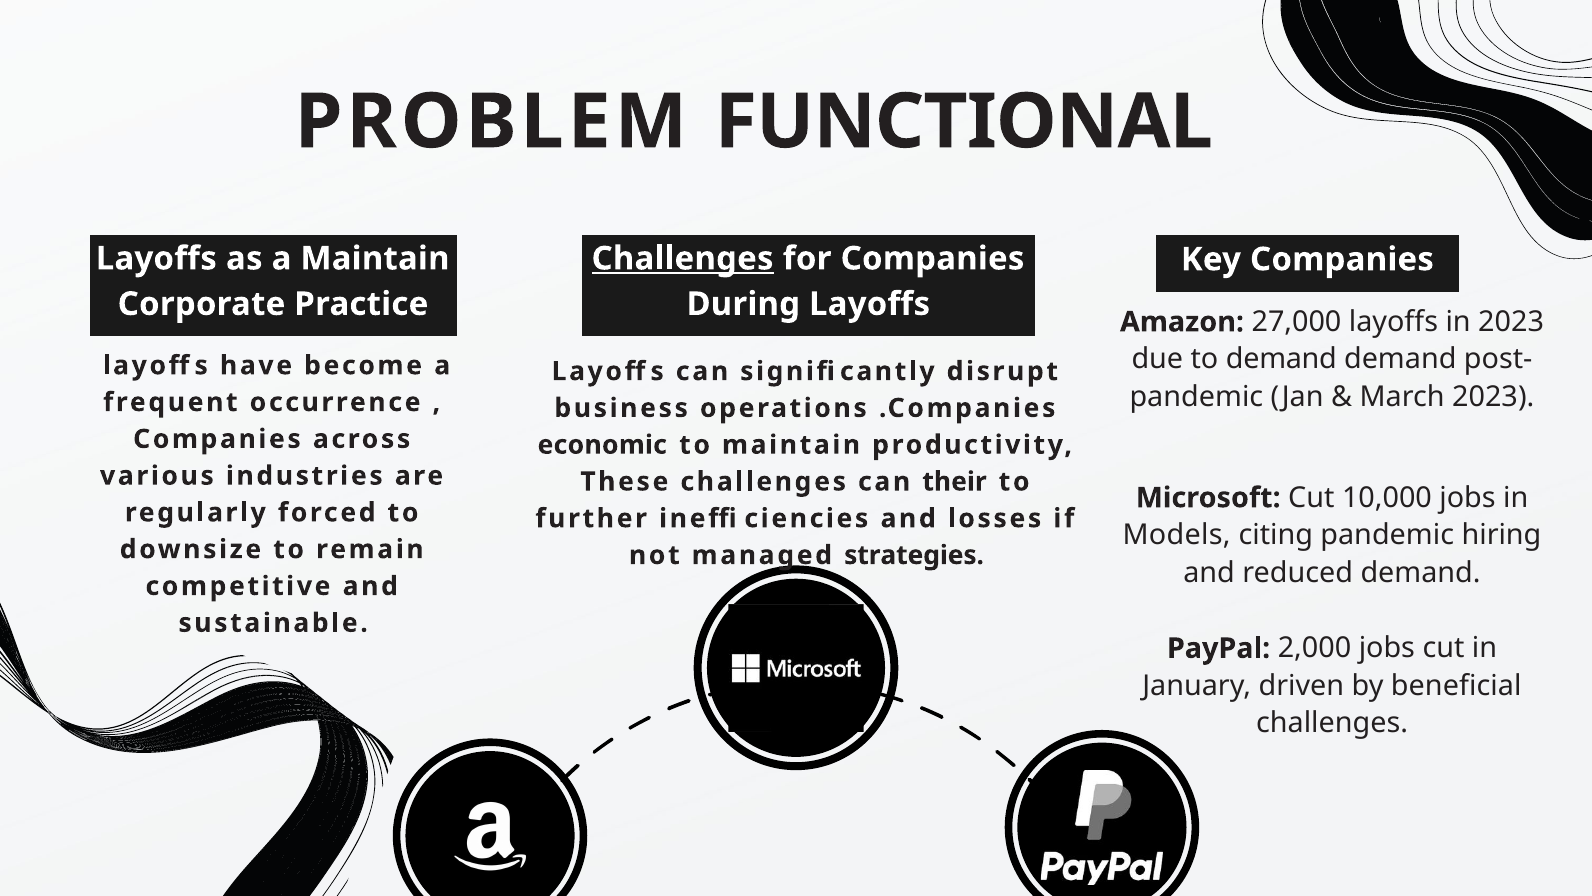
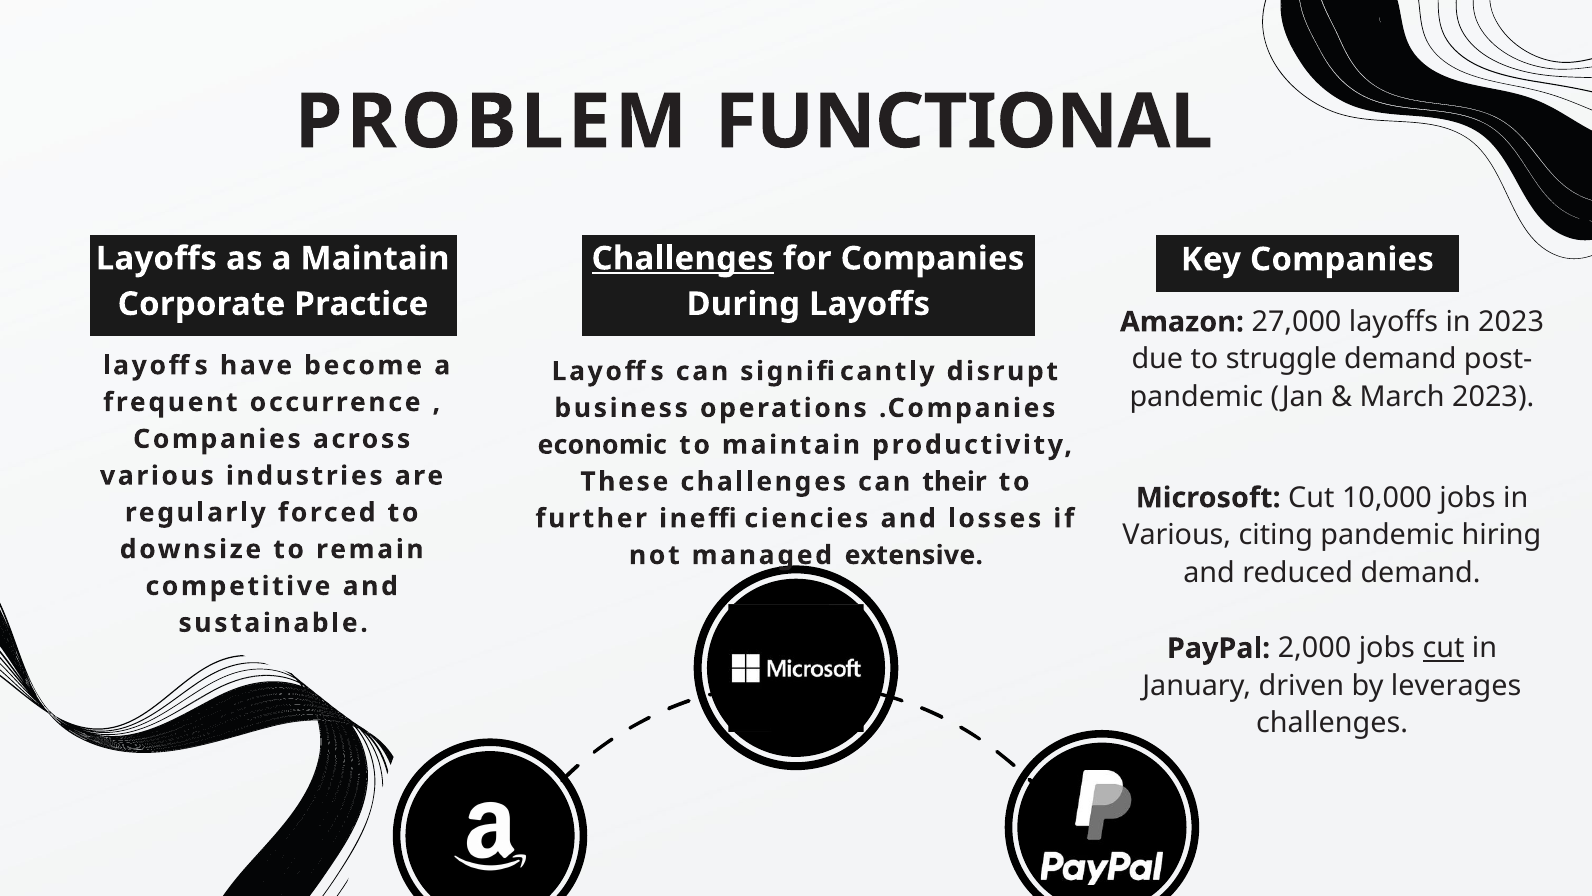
to demand: demand -> struggle (1281, 359)
Models: Models -> Various (1177, 535)
strategies: strategies -> extensive (914, 555)
cut underline: none -> present (1443, 648)
beneficial: beneficial -> leverages (1456, 685)
